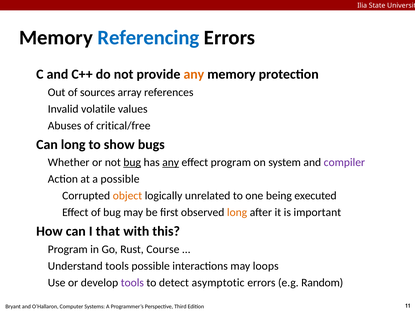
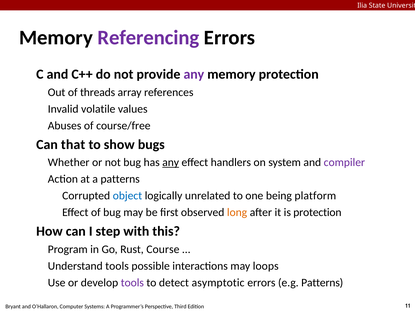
Referencing colour: blue -> purple (148, 38)
any colour: orange -> purple (194, 74)
sources: sources -> threads (98, 92)
critical/free: critical/free -> course/free (123, 126)
long: long -> that (73, 145)
bug underline: present -> none (132, 163)
program: program -> handlers (231, 163)
a possible: possible -> patterns (120, 179)
object colour: orange -> blue (127, 196)
executed: executed -> platform (315, 196)
is important: important -> protection (317, 213)
that: that -> step (108, 232)
e.g Random: Random -> Patterns (322, 283)
